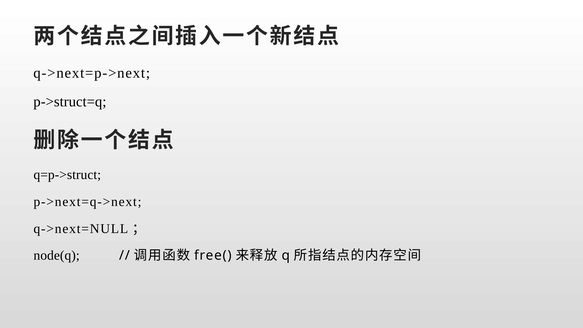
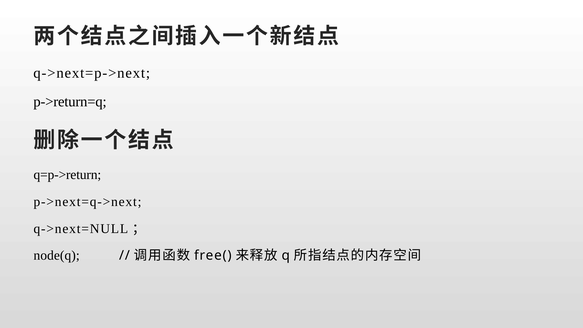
p->struct=q: p->struct=q -> p->return=q (70, 102)
q=p->struct: q=p->struct -> q=p->return (67, 175)
